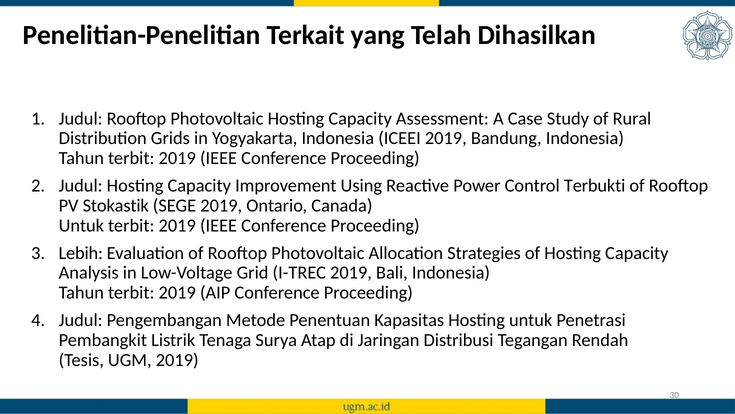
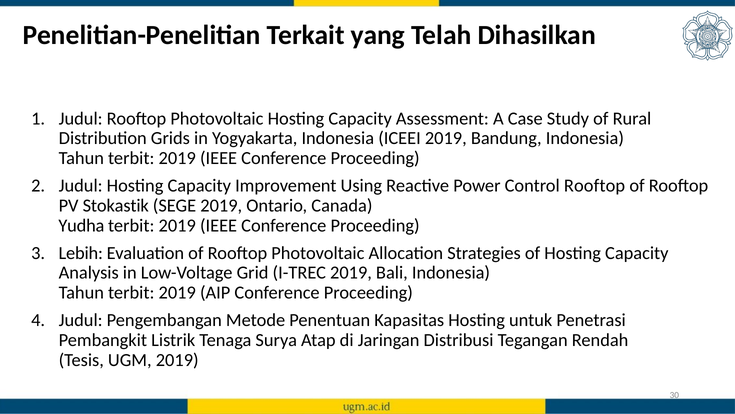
Control Terbukti: Terbukti -> Rooftop (595, 186)
Untuk: Untuk -> Yudha (81, 225)
